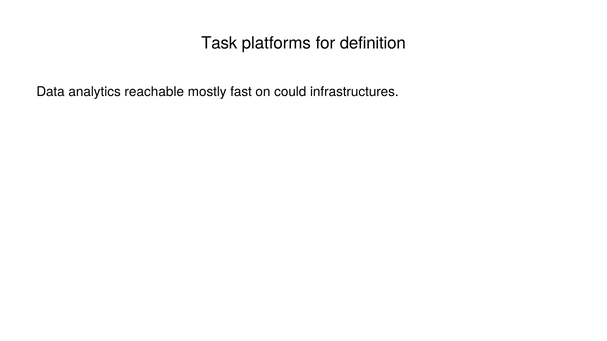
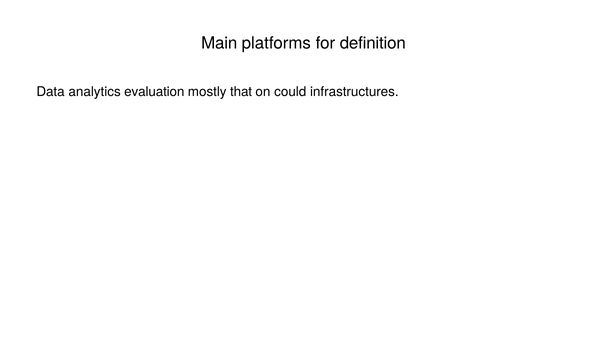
Task: Task -> Main (219, 43)
reachable: reachable -> evaluation (154, 92)
fast: fast -> that (241, 92)
